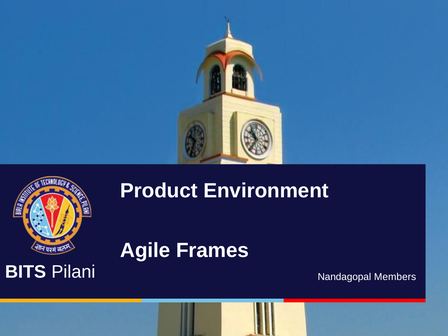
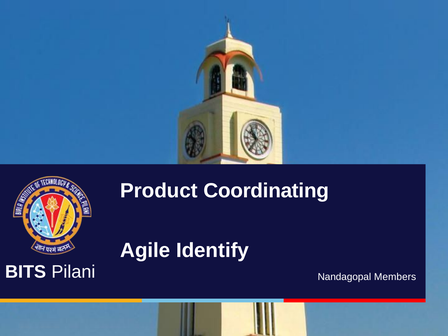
Environment: Environment -> Coordinating (266, 191)
Frames: Frames -> Identify (213, 250)
